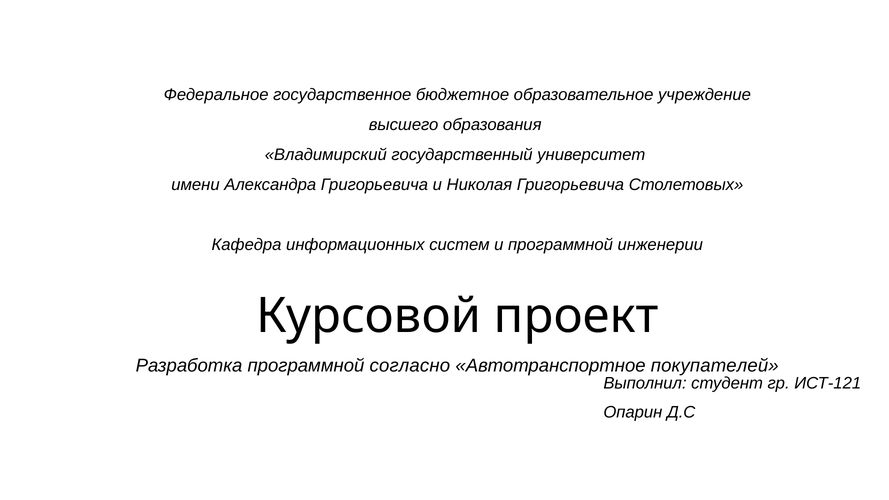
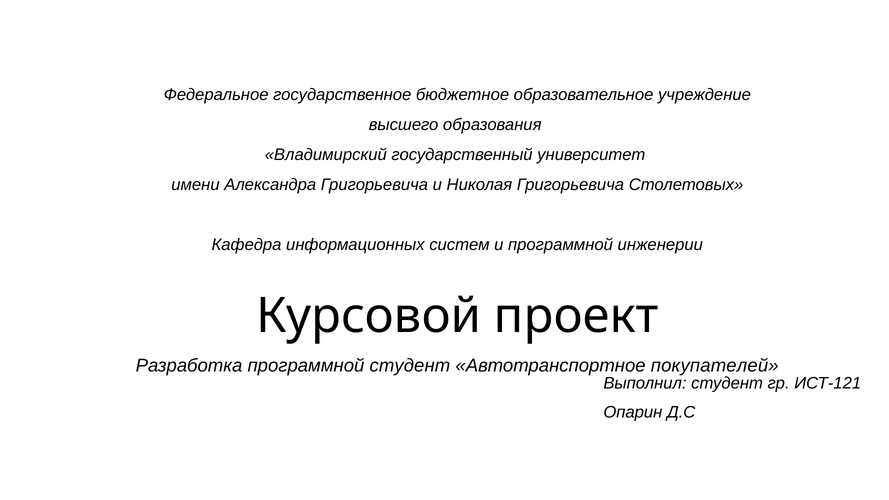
программной согласно: согласно -> студент (410, 366)
